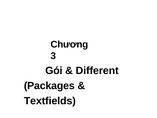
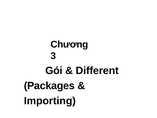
Textfields: Textfields -> Importing (50, 101)
